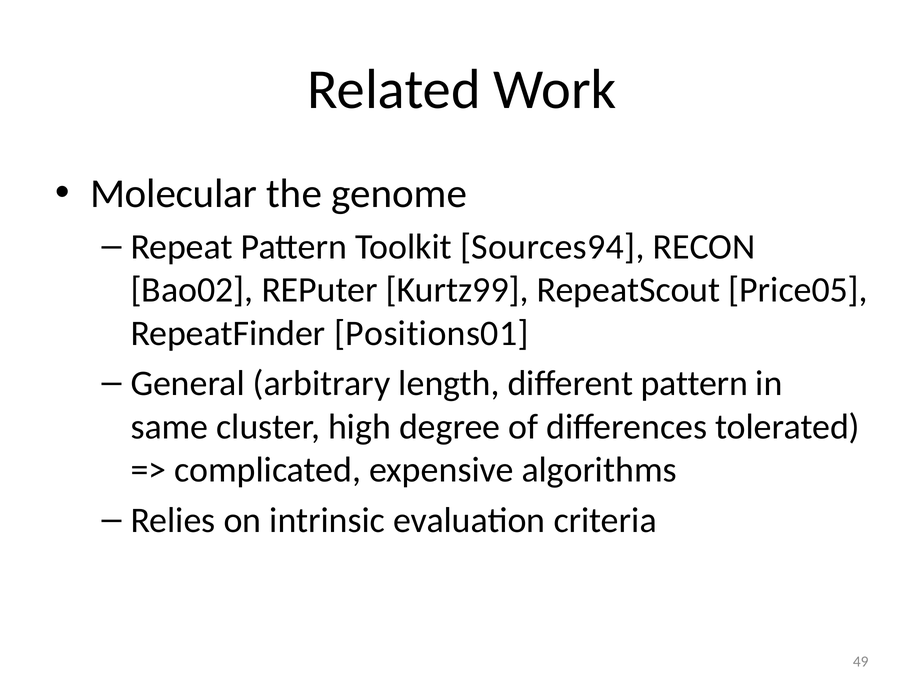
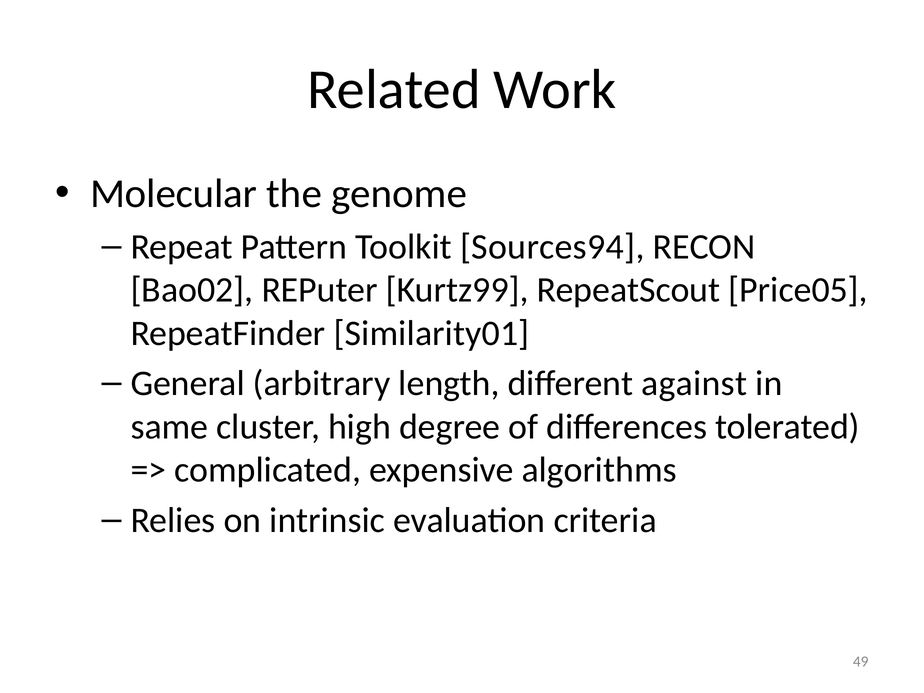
Positions01: Positions01 -> Similarity01 (431, 333)
different pattern: pattern -> against (694, 384)
